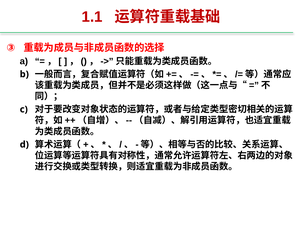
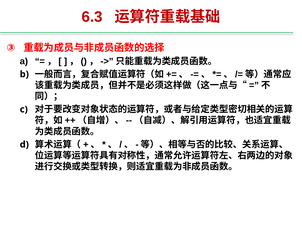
1.1: 1.1 -> 6.3 (92, 17)
